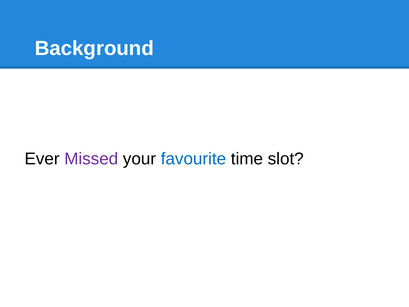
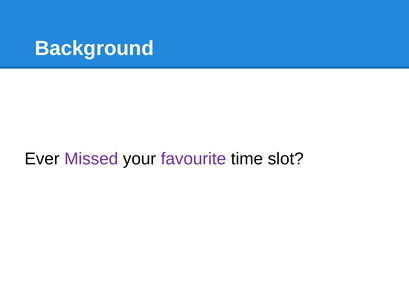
favourite colour: blue -> purple (193, 159)
